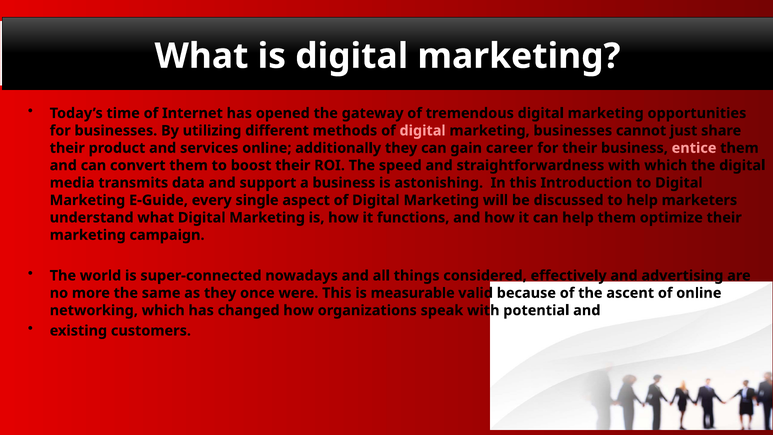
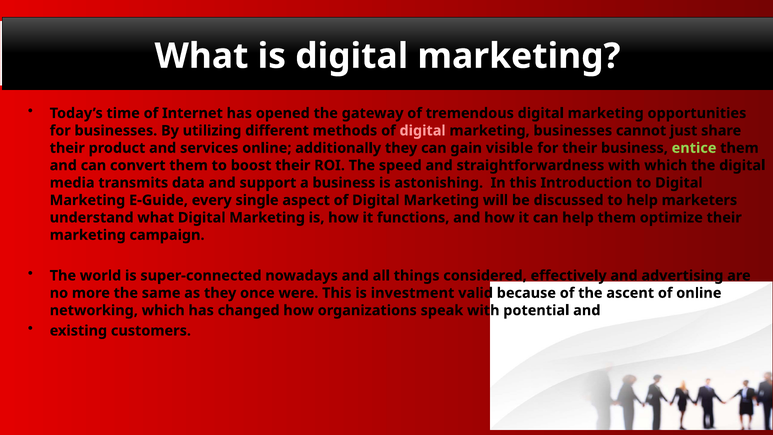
career: career -> visible (509, 148)
entice colour: pink -> light green (694, 148)
measurable: measurable -> investment (413, 293)
